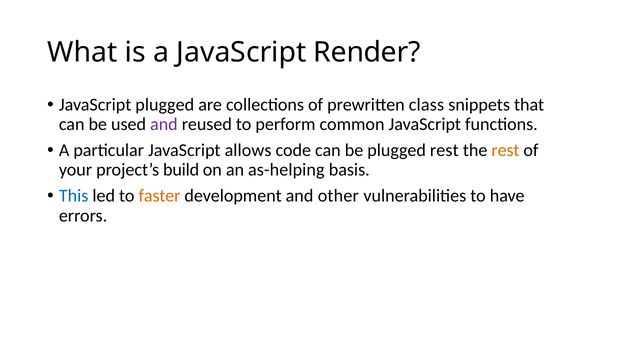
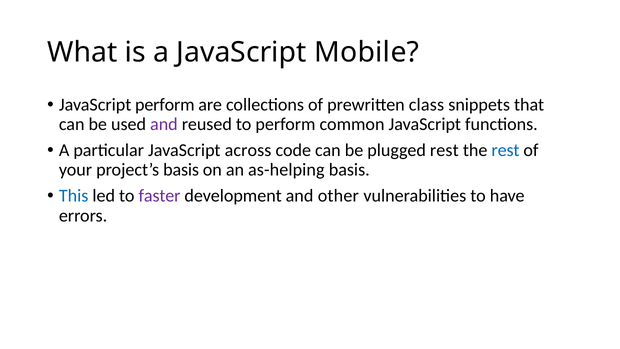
Render: Render -> Mobile (367, 52)
JavaScript plugged: plugged -> perform (165, 105)
allows: allows -> across (248, 150)
rest colour: orange -> blue (505, 150)
project’s build: build -> basis (181, 170)
faster colour: orange -> purple (160, 196)
